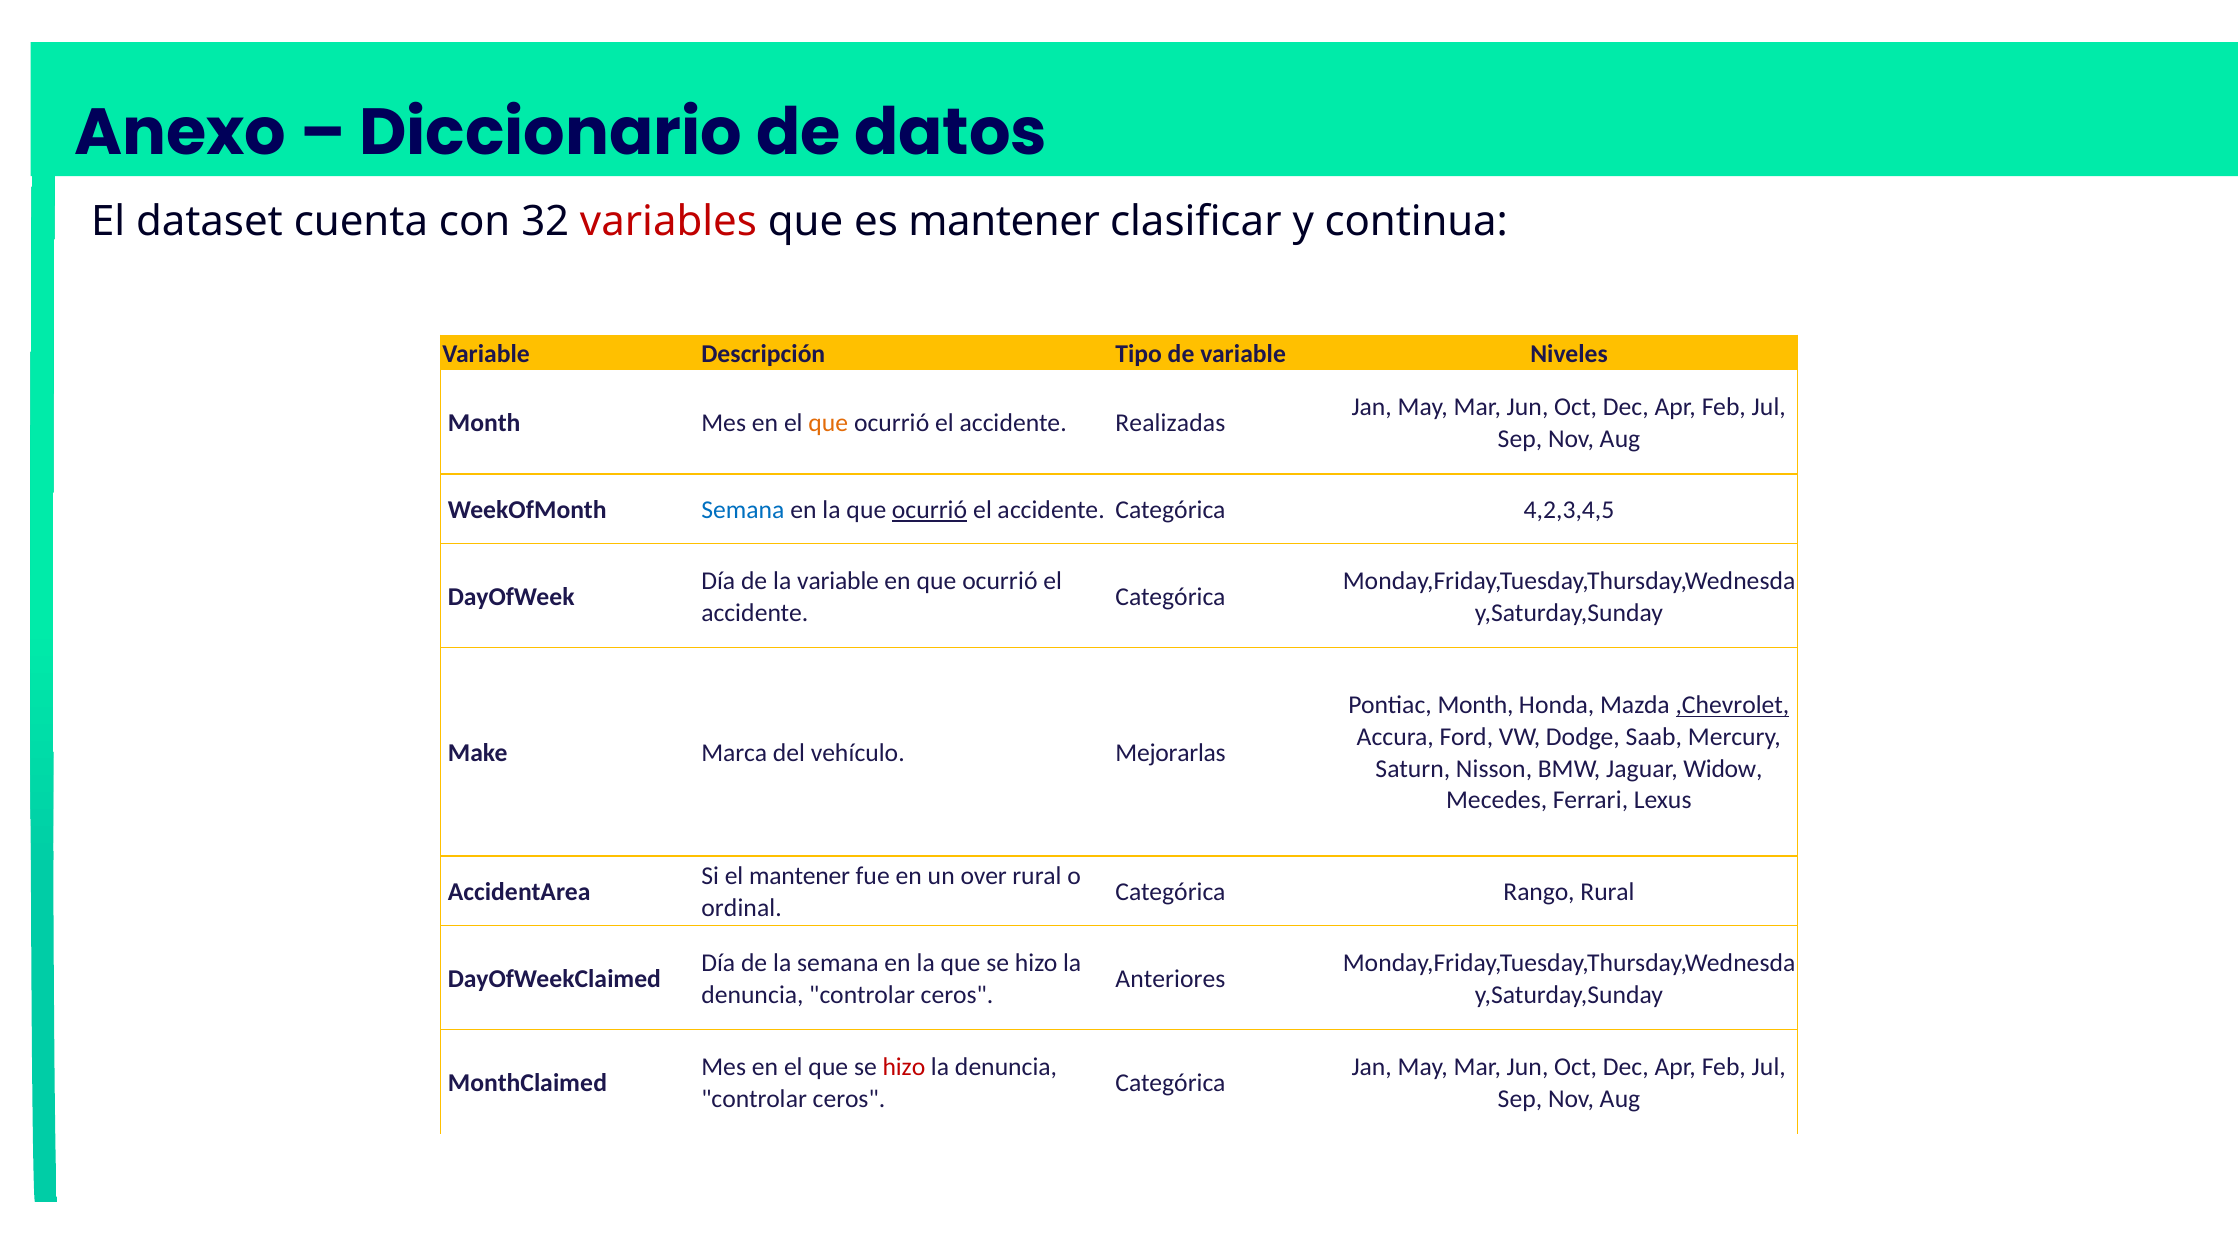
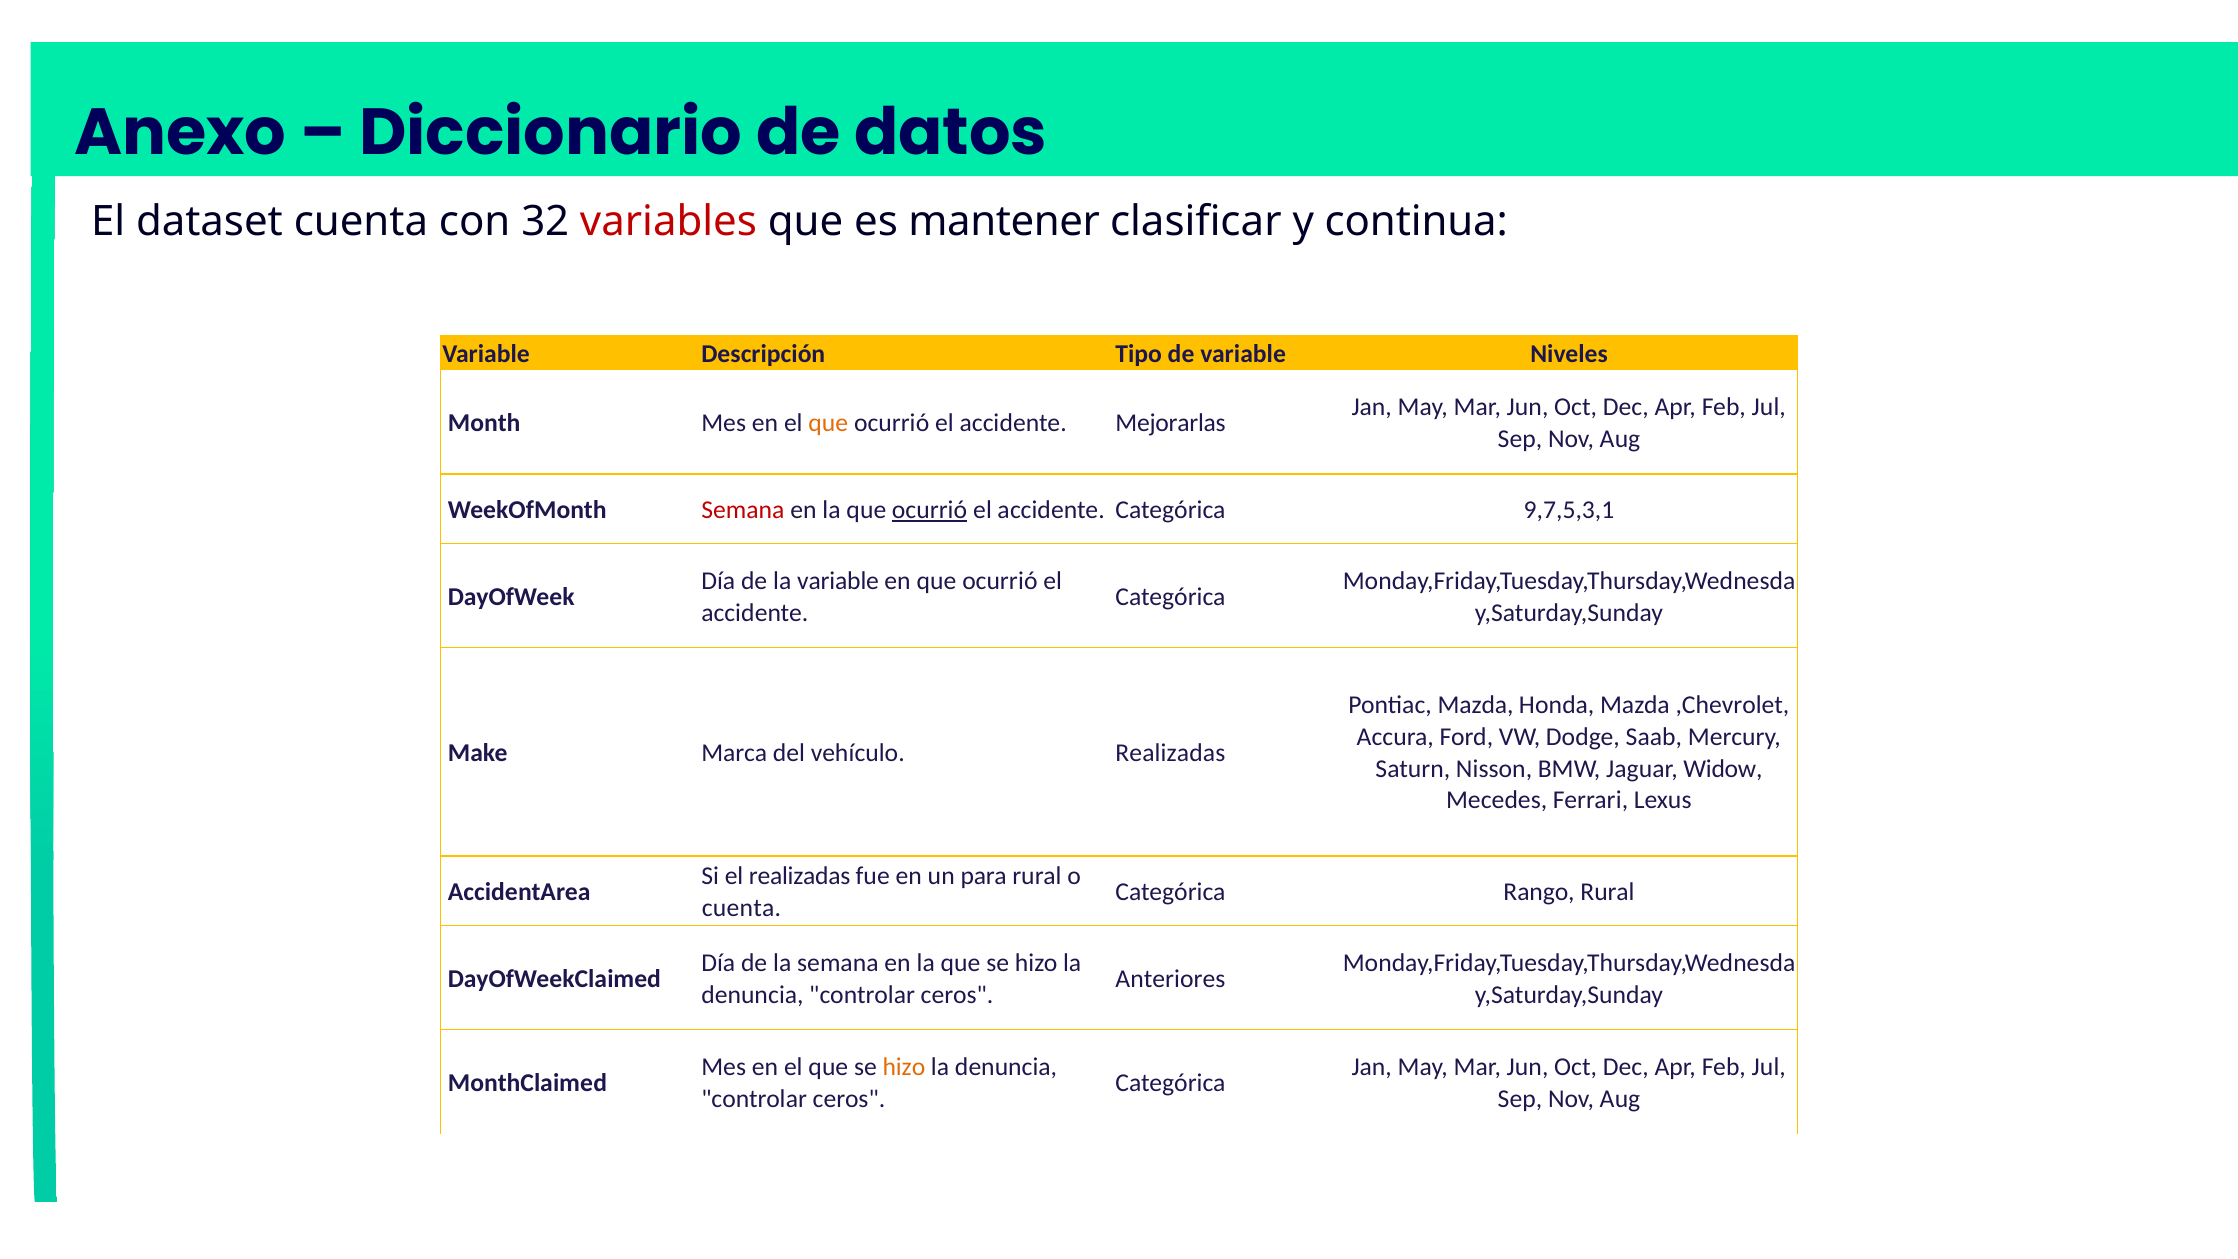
Realizadas: Realizadas -> Mejorarlas (1171, 423)
Semana colour: blue -> red (743, 510)
4,2,3,4,5: 4,2,3,4,5 -> 9,7,5,3,1 (1569, 510)
Pontiac Month: Month -> Mazda (1476, 705)
,Chevrolet underline: present -> none (1732, 705)
vehículo Mejorarlas: Mejorarlas -> Realizadas (1170, 753)
el mantener: mantener -> realizadas (800, 876)
over: over -> para (984, 876)
ordinal: ordinal -> cuenta (742, 908)
hizo colour: red -> orange (904, 1067)
